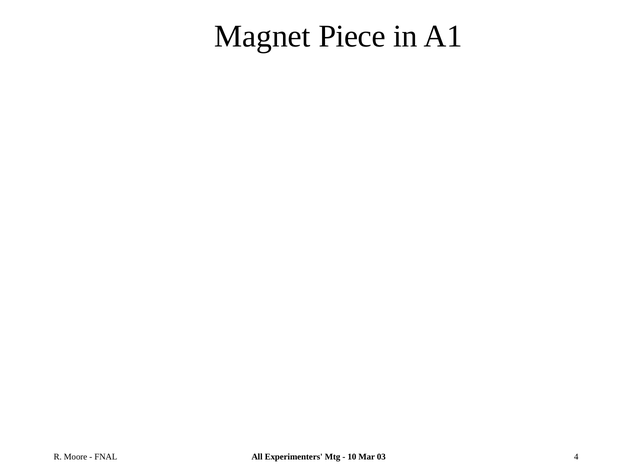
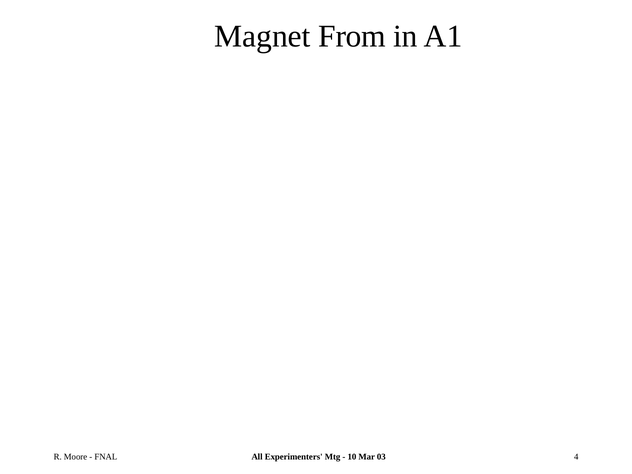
Piece: Piece -> From (352, 36)
